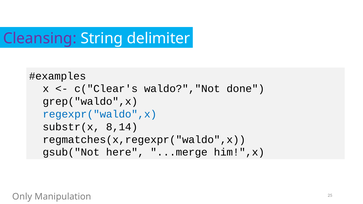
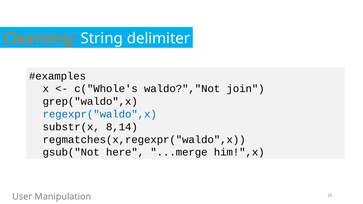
Cleansing colour: purple -> orange (40, 39)
c("Clear's: c("Clear's -> c("Whole's (106, 89)
done: done -> join (246, 89)
Only: Only -> User (22, 197)
